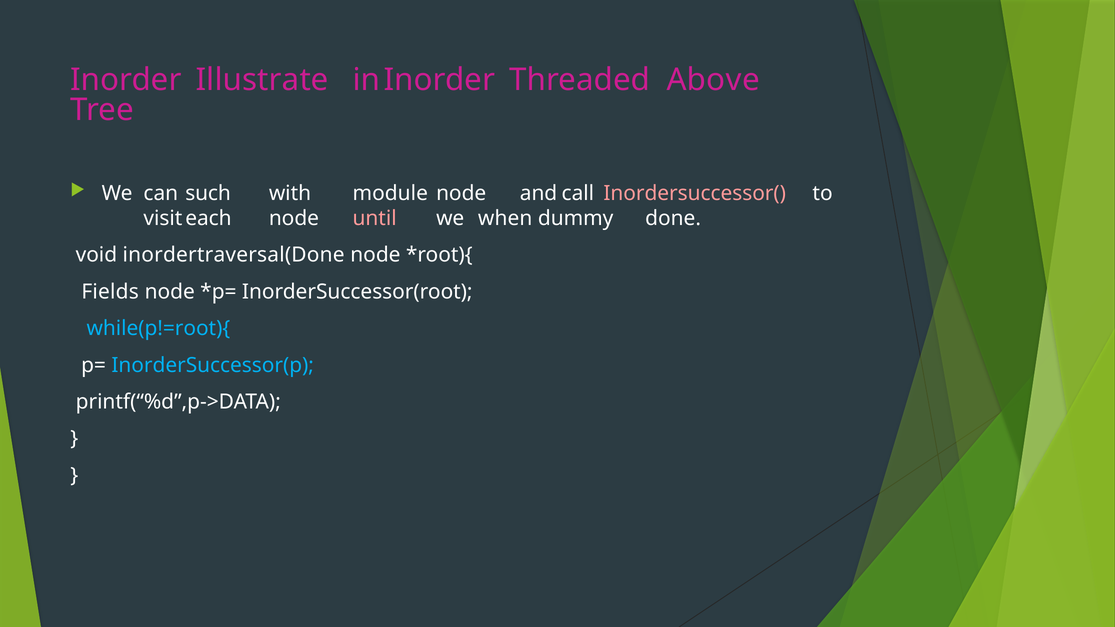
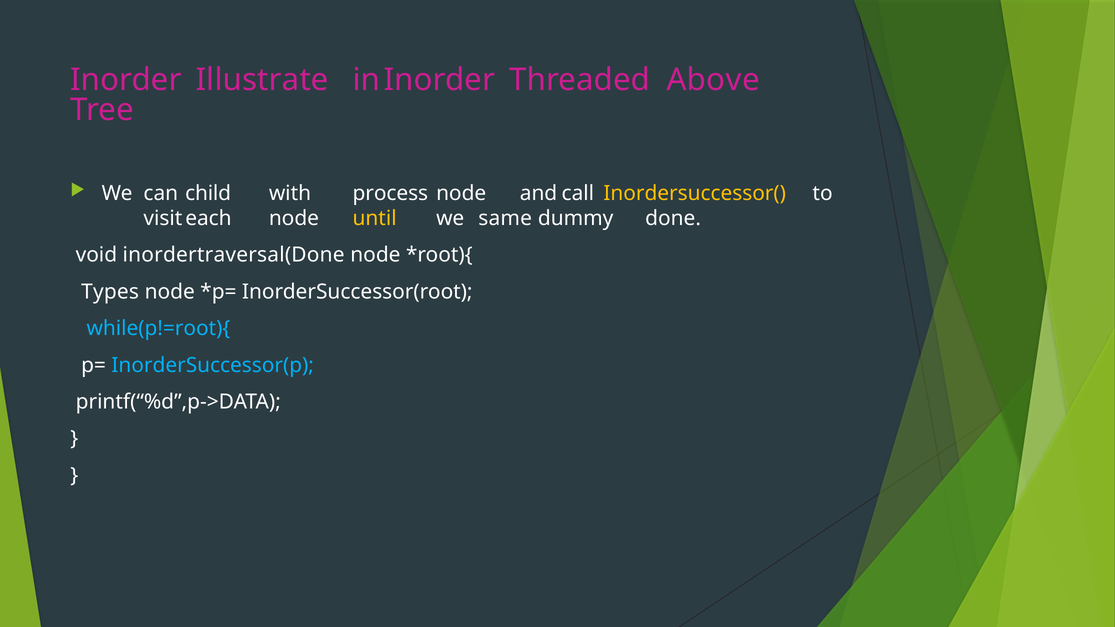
such: such -> child (208, 193)
module: module -> process (390, 193)
Inordersuccessor( colour: pink -> yellow (695, 193)
until colour: pink -> yellow (375, 218)
when: when -> same (505, 218)
Fields: Fields -> Types (110, 292)
